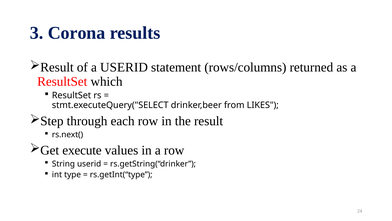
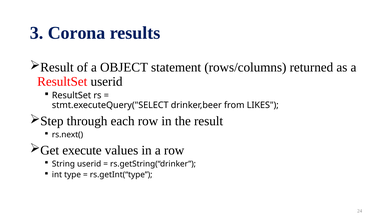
a USERID: USERID -> OBJECT (124, 67)
ResultSet which: which -> userid (107, 81)
